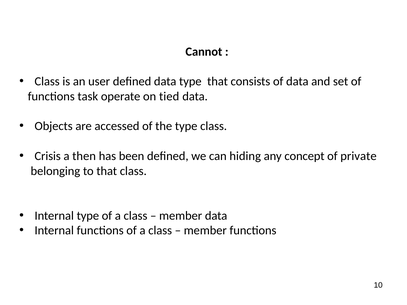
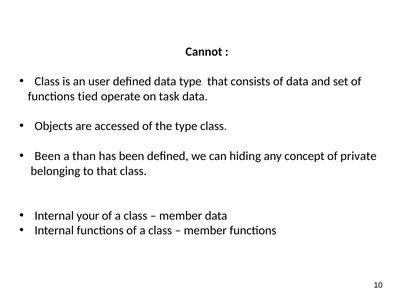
task: task -> tied (88, 96)
tied: tied -> task (169, 96)
Crisis: Crisis -> Been (48, 156)
then: then -> than (84, 156)
Internal type: type -> your (88, 216)
